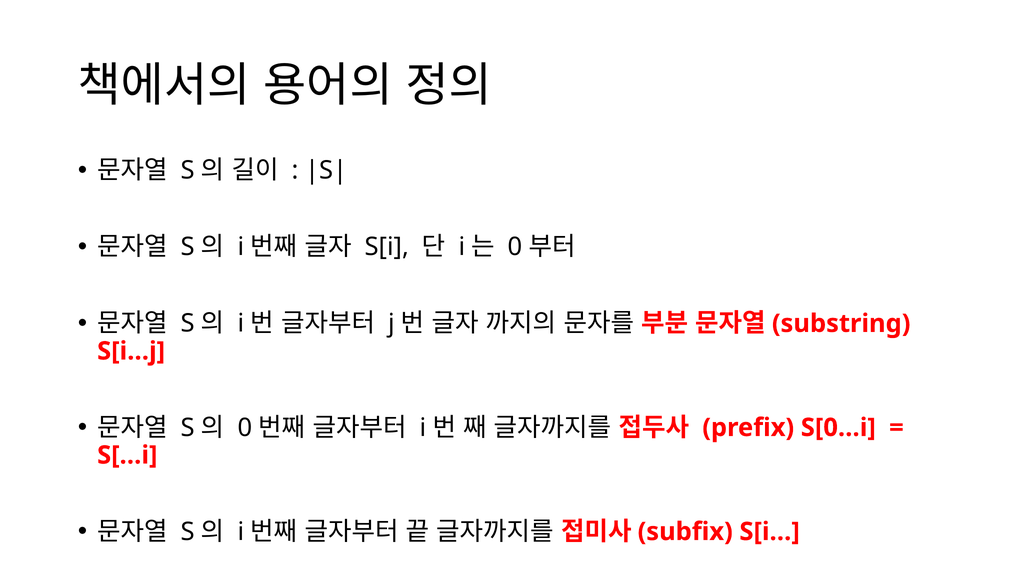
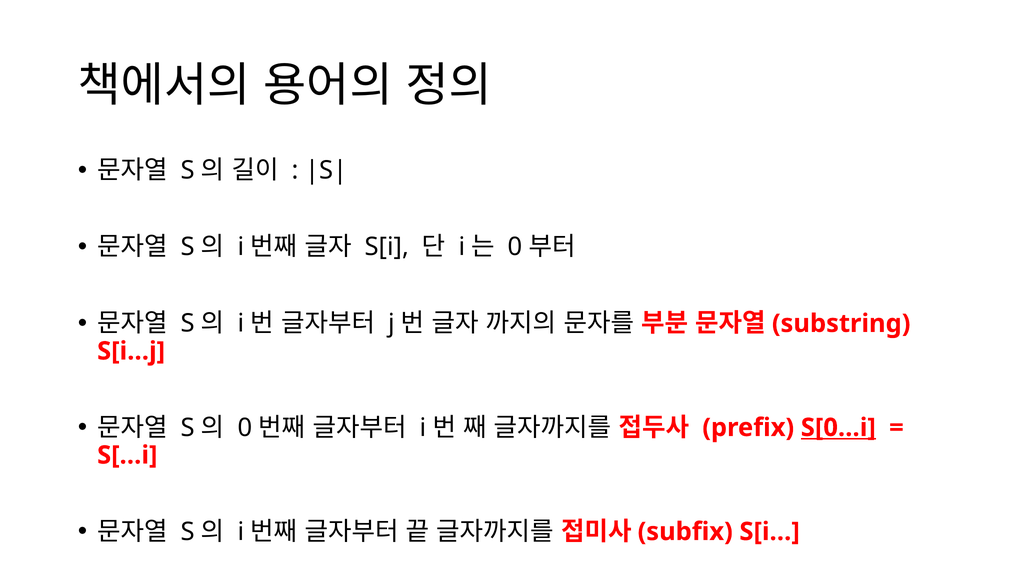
S[0…i underline: none -> present (838, 428)
